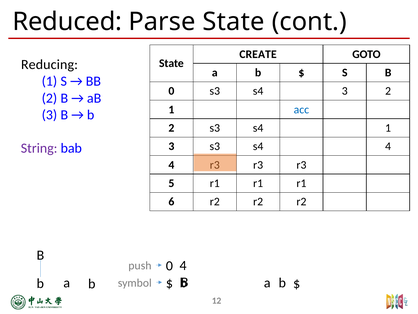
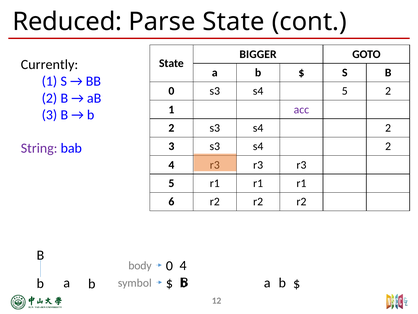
CREATE: CREATE -> BIGGER (258, 54)
Reducing: Reducing -> Currently (50, 65)
s4 3: 3 -> 5 (345, 91)
acc colour: blue -> purple (301, 109)
2 s3 s4 1: 1 -> 2 (388, 128)
3 s3 s4 4: 4 -> 2 (388, 146)
push: push -> body (140, 265)
